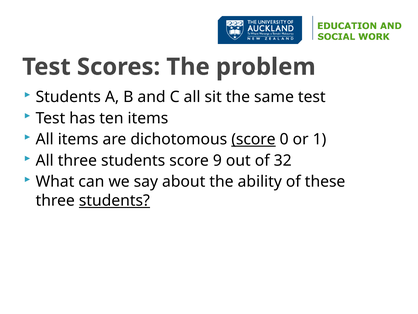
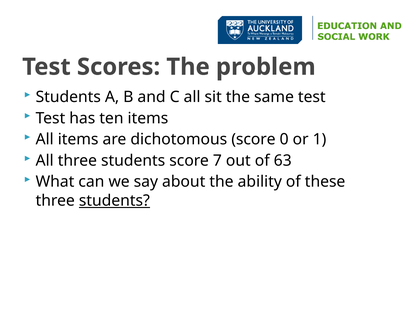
score underline: present -> none (253, 139)
9: 9 -> 7 (217, 160)
32: 32 -> 63 (283, 160)
